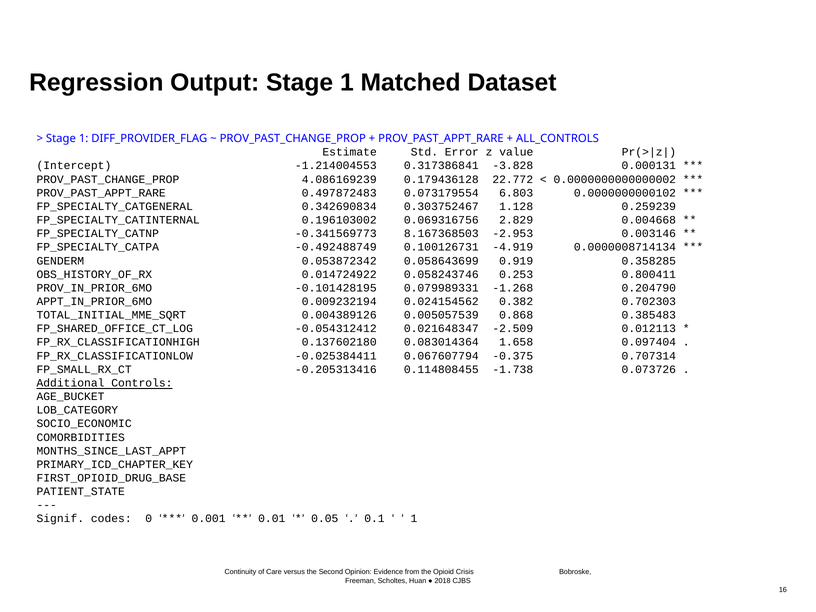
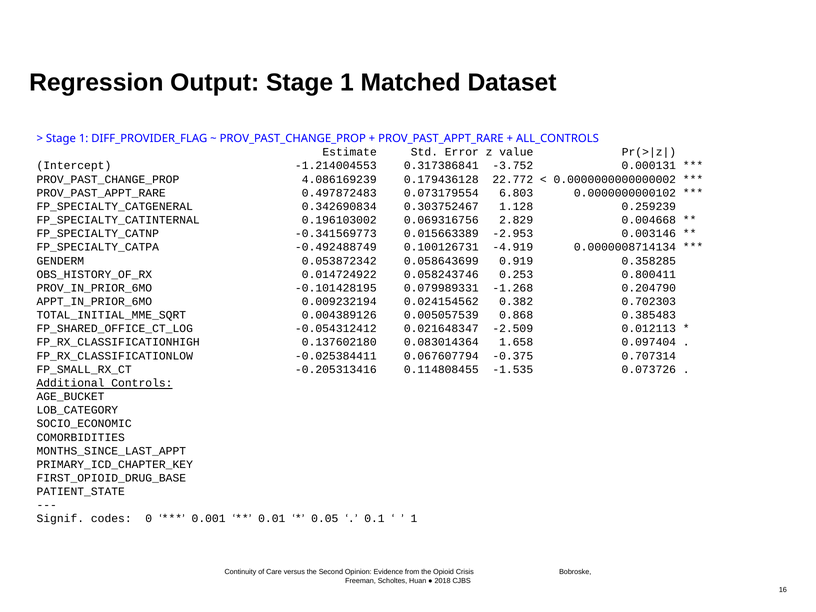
-3.828: -3.828 -> -3.752 (513, 166)
8.167368503: 8.167368503 -> 0.015663389 (441, 234)
-1.738: -1.738 -> -1.535 (513, 369)
